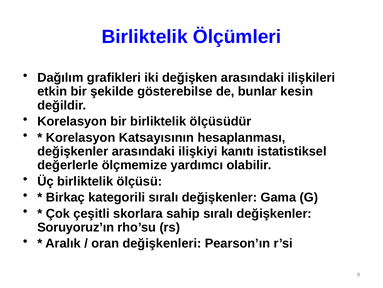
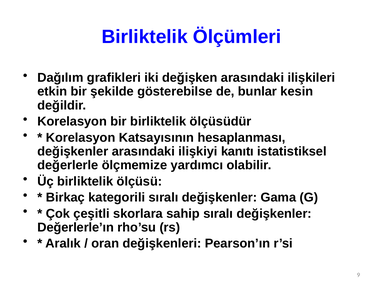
Soruyoruz’ın: Soruyoruz’ın -> Değerlerle’ın (76, 227)
